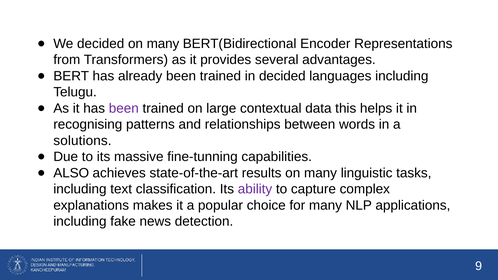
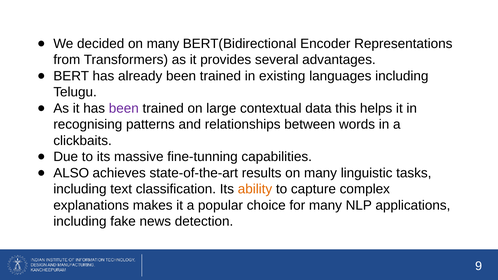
in decided: decided -> existing (282, 76)
solutions: solutions -> clickbaits (83, 141)
ability colour: purple -> orange (255, 189)
